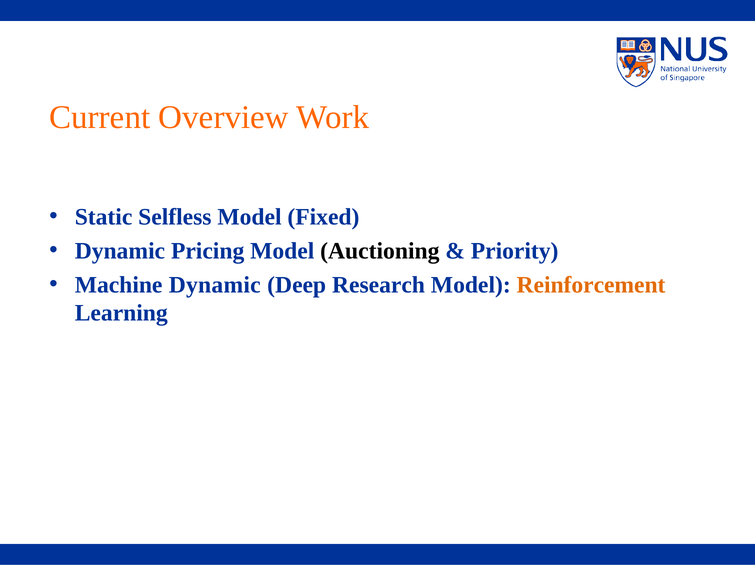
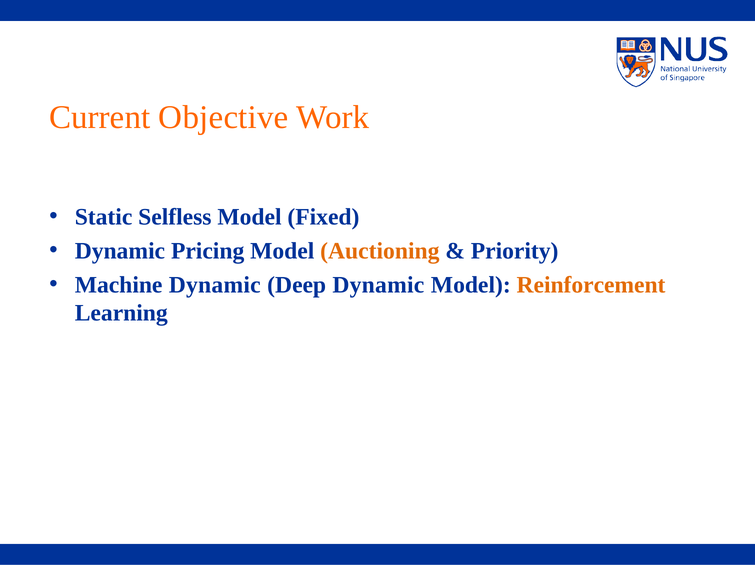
Overview: Overview -> Objective (224, 117)
Auctioning colour: black -> orange (380, 251)
Deep Research: Research -> Dynamic (378, 285)
